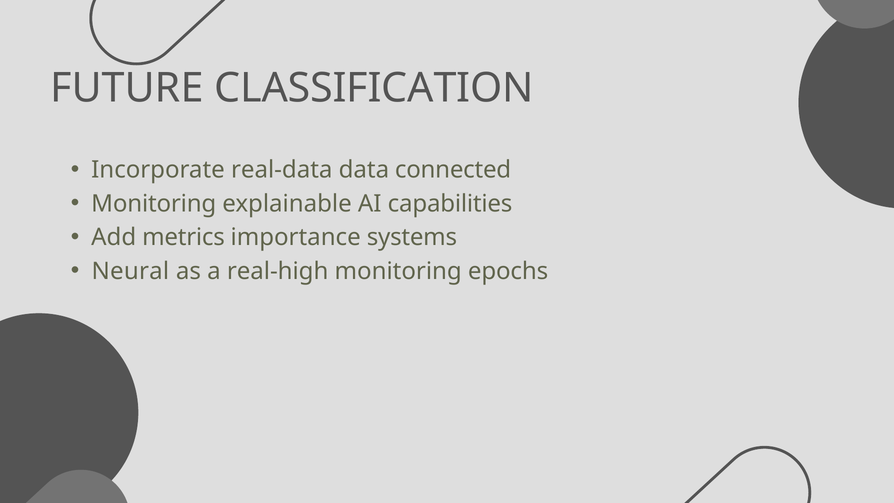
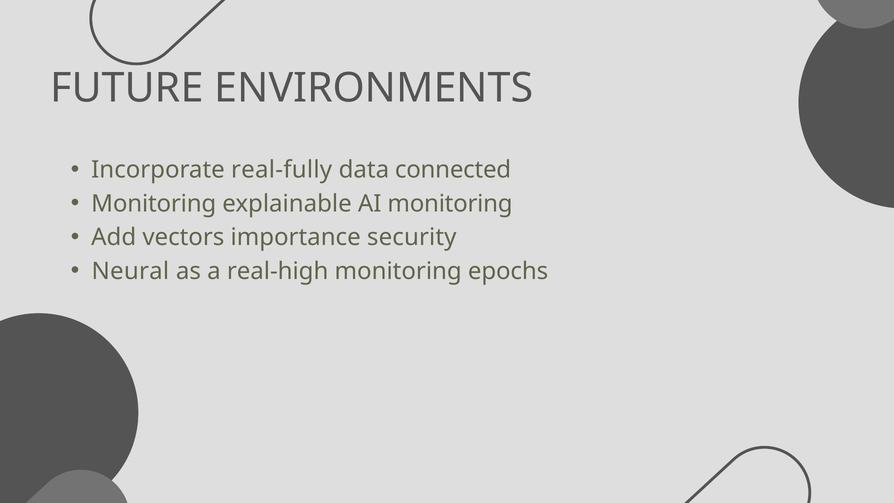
CLASSIFICATION: CLASSIFICATION -> ENVIRONMENTS (374, 88)
real-data: real-data -> real-fully (282, 170)
AI capabilities: capabilities -> monitoring (450, 204)
metrics: metrics -> vectors (183, 237)
systems: systems -> security (412, 237)
